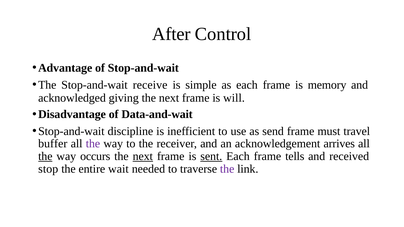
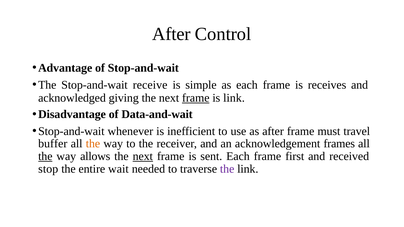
memory: memory -> receives (327, 85)
frame underline: none -> present (196, 98)
is will: will -> link (234, 98)
discipline: discipline -> whenever (130, 131)
as send: send -> after (273, 131)
the colour: purple -> orange (93, 144)
arrives: arrives -> frames (339, 144)
occurs: occurs -> allows (95, 157)
sent underline: present -> none (211, 157)
tells: tells -> first (295, 157)
